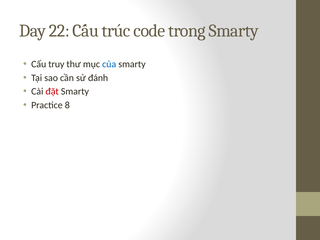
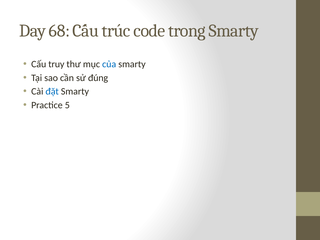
22: 22 -> 68 (59, 31)
đánh: đánh -> đúng (98, 78)
đặt colour: red -> blue (52, 92)
8: 8 -> 5 (67, 105)
